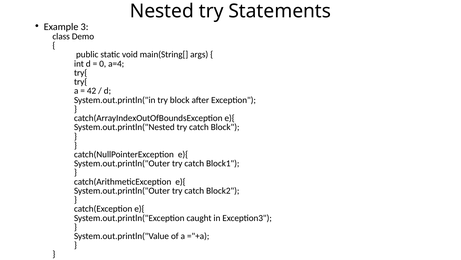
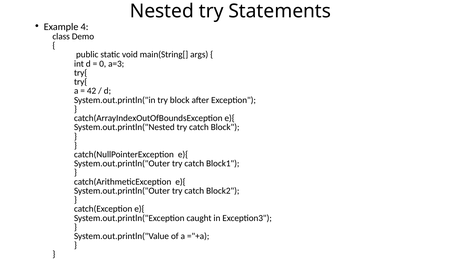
3: 3 -> 4 (85, 27)
a=4: a=4 -> a=3 (116, 64)
